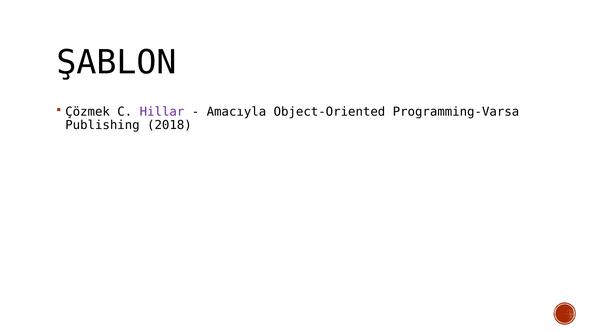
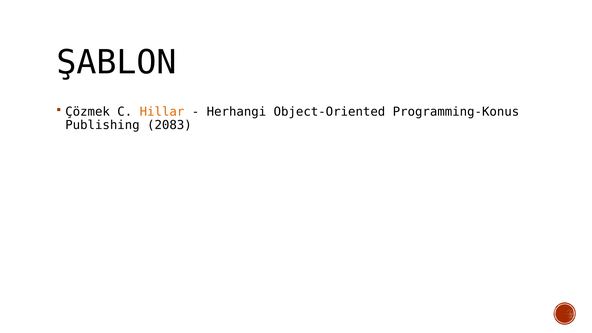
Hillar colour: purple -> orange (162, 112)
Amacıyla: Amacıyla -> Herhangi (236, 112)
Programming-Varsa: Programming-Varsa -> Programming-Konus (456, 112)
2018: 2018 -> 2083 (169, 125)
